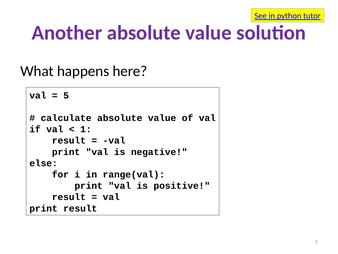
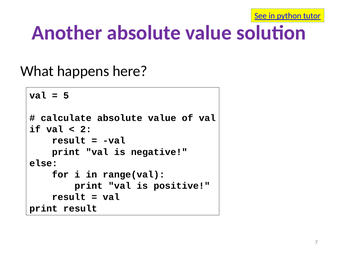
1: 1 -> 2 (86, 129)
